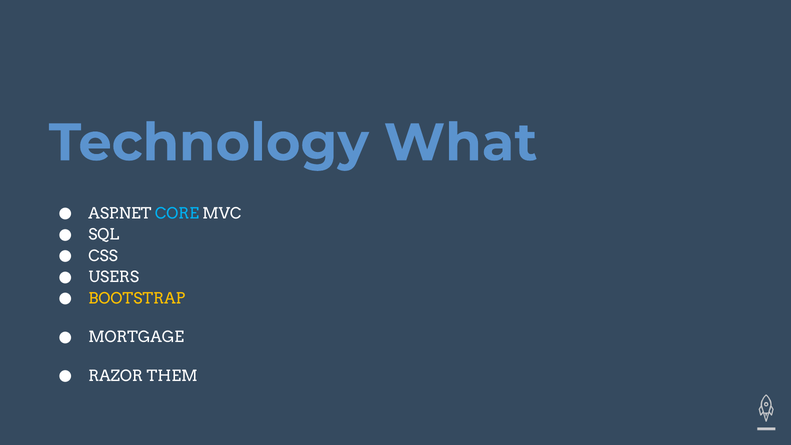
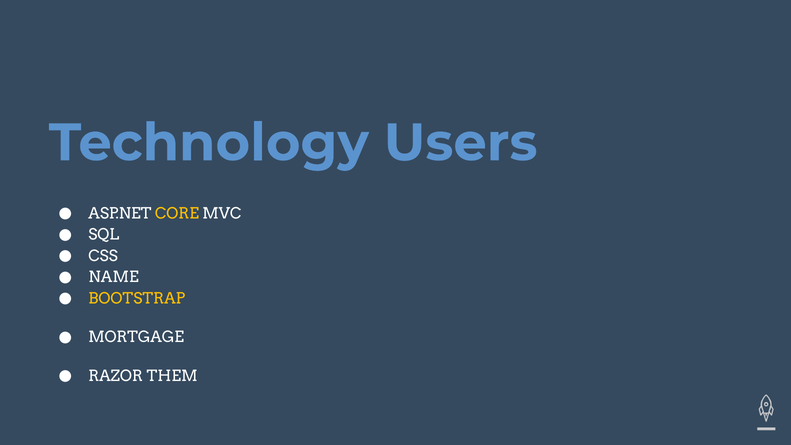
What: What -> Users (461, 143)
CORE colour: light blue -> yellow (177, 214)
USERS: USERS -> NAME (114, 277)
